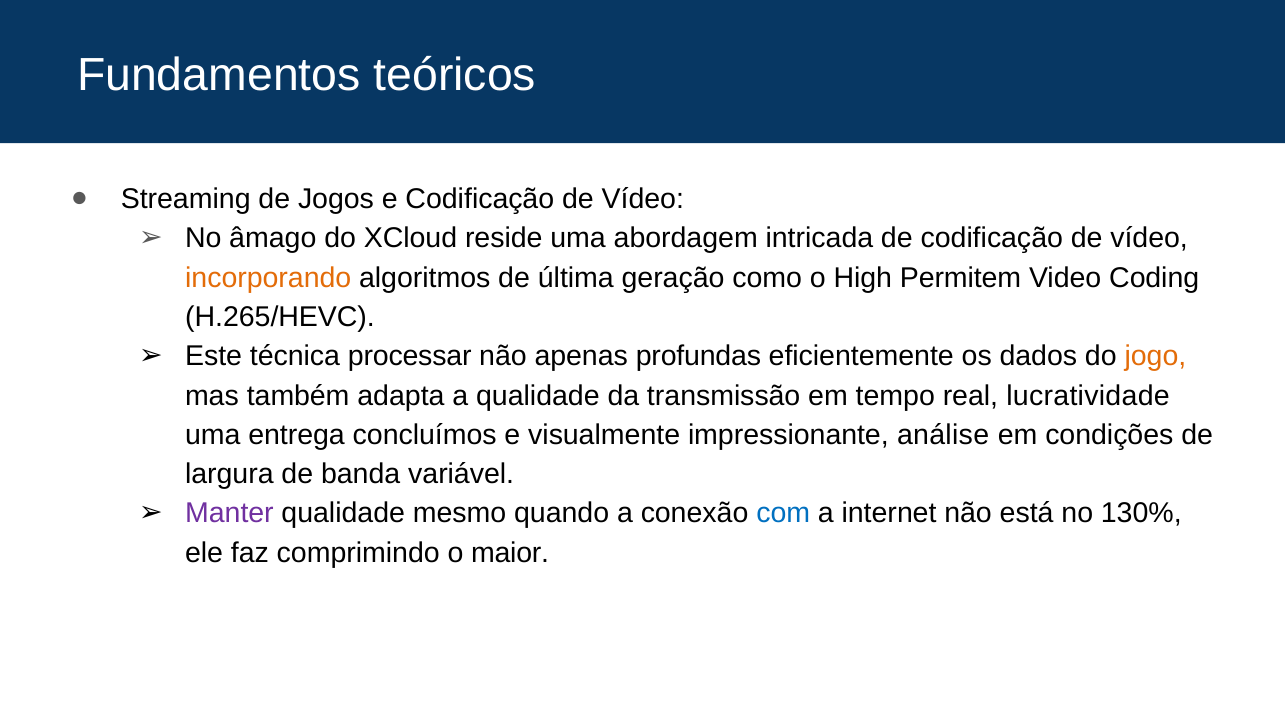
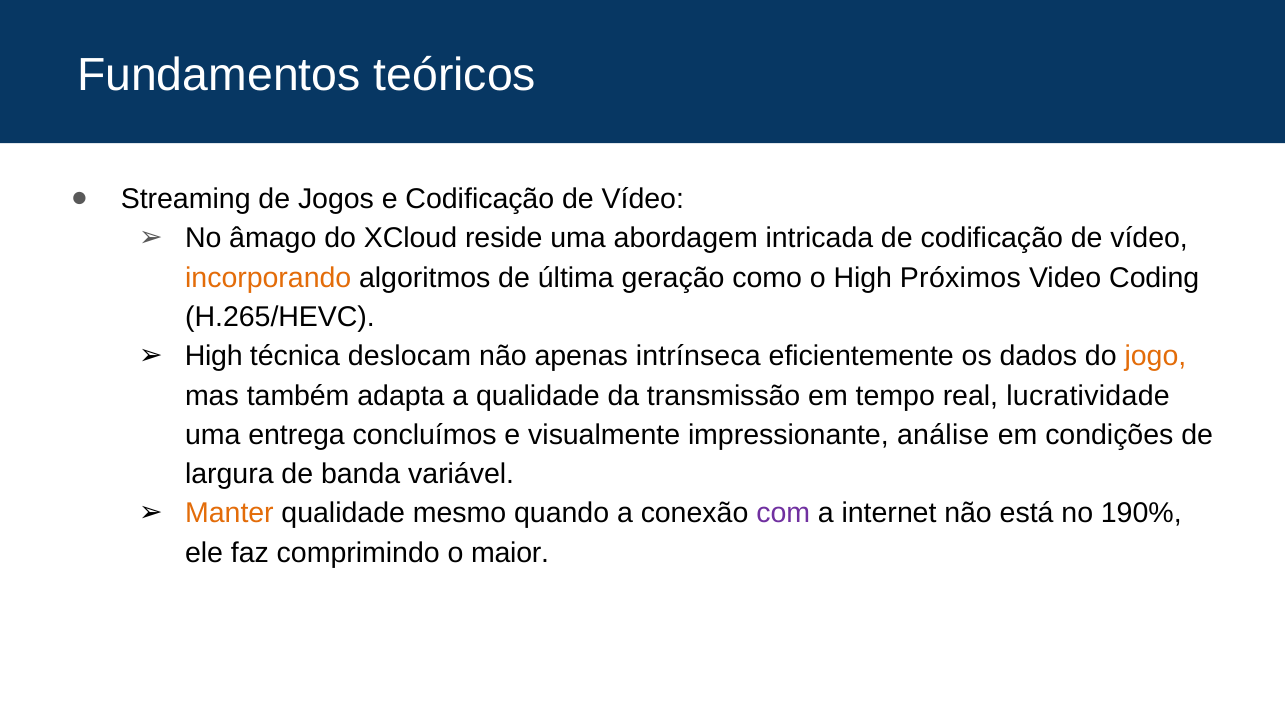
Permitem: Permitem -> Próximos (960, 278)
Este: Este -> High (214, 356)
processar: processar -> deslocam (410, 356)
profundas: profundas -> intrínseca (698, 356)
Manter colour: purple -> orange (229, 513)
com colour: blue -> purple (783, 513)
130%: 130% -> 190% (1141, 513)
